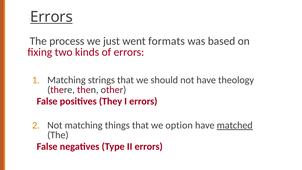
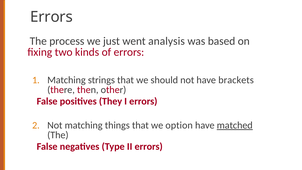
Errors underline: present -> none (51, 17)
formats: formats -> analysis (167, 41)
theology: theology -> brackets (236, 80)
